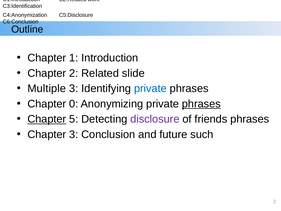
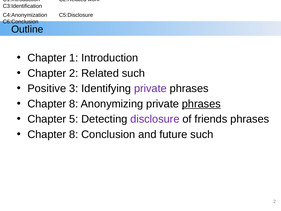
Related slide: slide -> such (133, 73)
Multiple: Multiple -> Positive (47, 88)
private colour: blue -> purple (150, 88)
0: 0 -> 8 (74, 104)
Chapter underline: present -> none (47, 119)
3: 3 -> 8 (74, 134)
